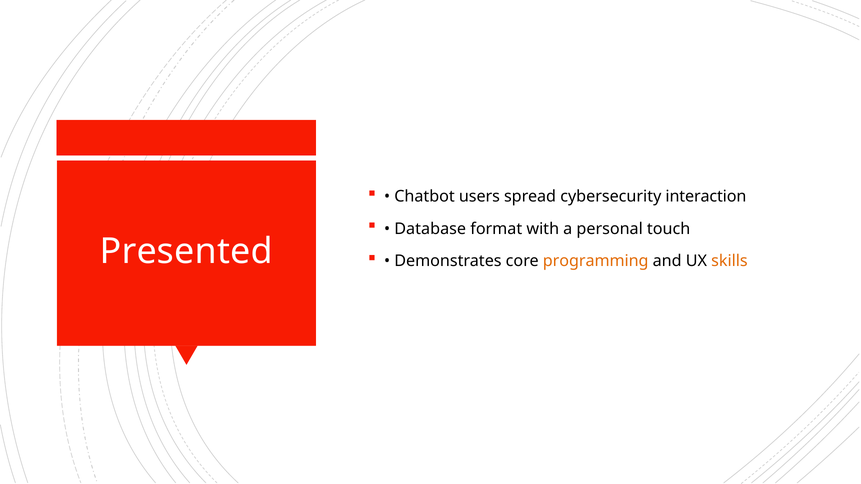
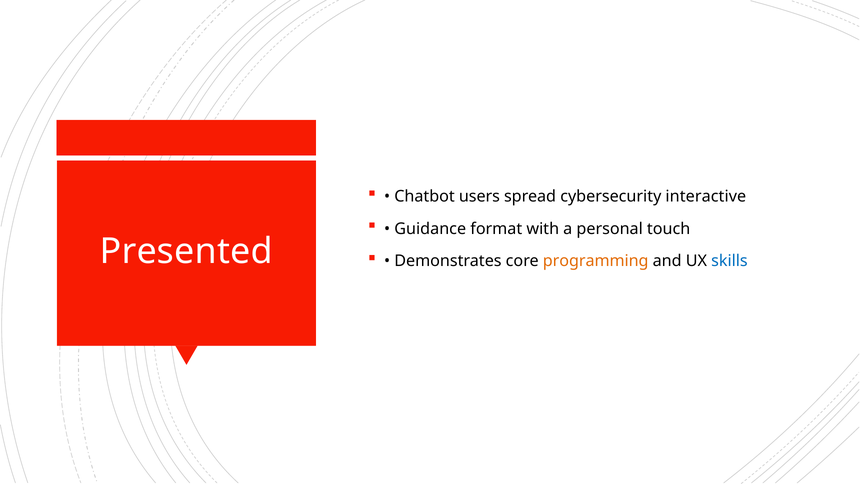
interaction: interaction -> interactive (706, 197)
Database: Database -> Guidance (430, 229)
skills colour: orange -> blue (729, 261)
